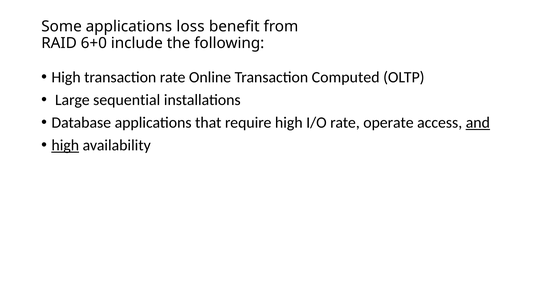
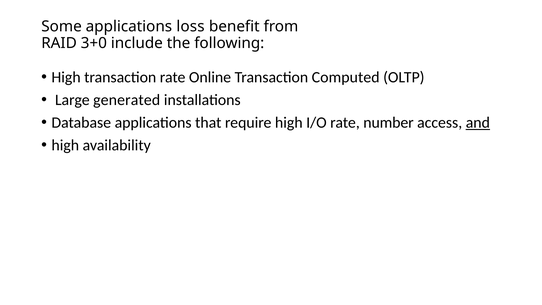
6+0: 6+0 -> 3+0 (94, 43)
sequential: sequential -> generated (127, 100)
operate: operate -> number (388, 123)
high underline: present -> none (65, 145)
